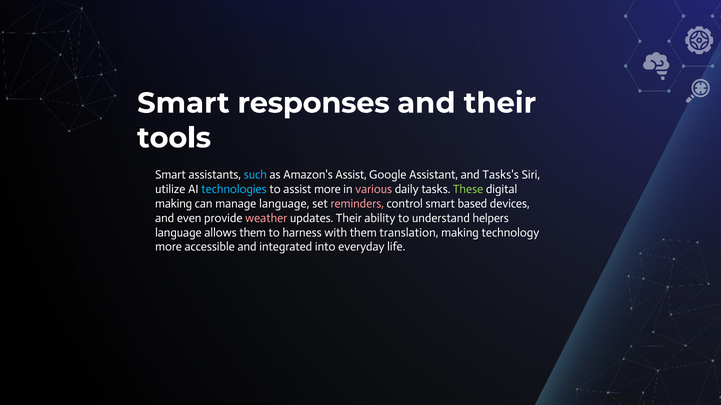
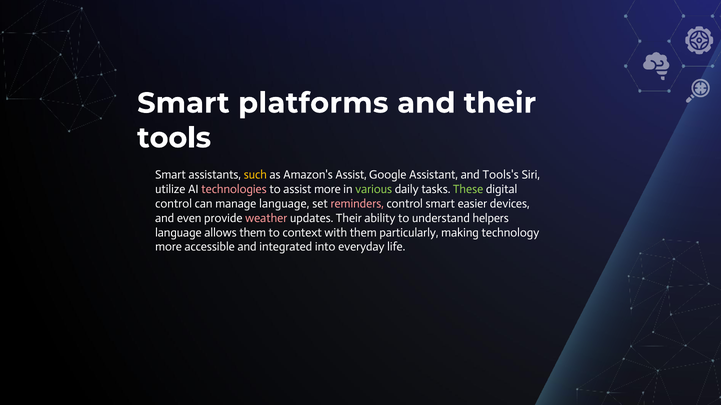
responses: responses -> platforms (313, 103)
such colour: light blue -> yellow (255, 175)
Tasks's: Tasks's -> Tools's (501, 175)
technologies colour: light blue -> pink (234, 190)
various colour: pink -> light green (374, 190)
making: making -> control (174, 204)
based: based -> easier (472, 204)
harness: harness -> context (302, 233)
translation: translation -> particularly (409, 233)
